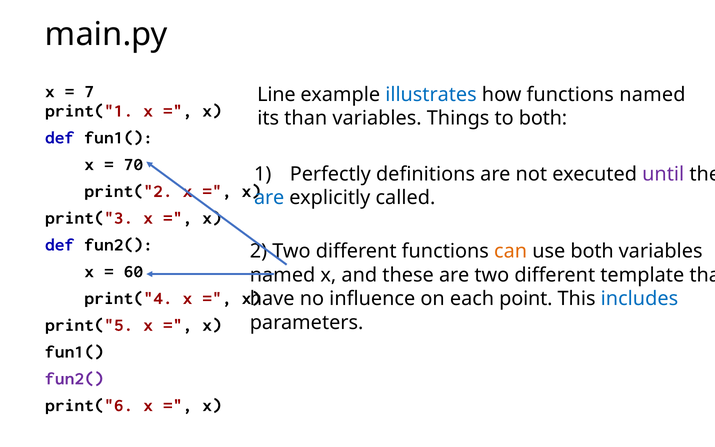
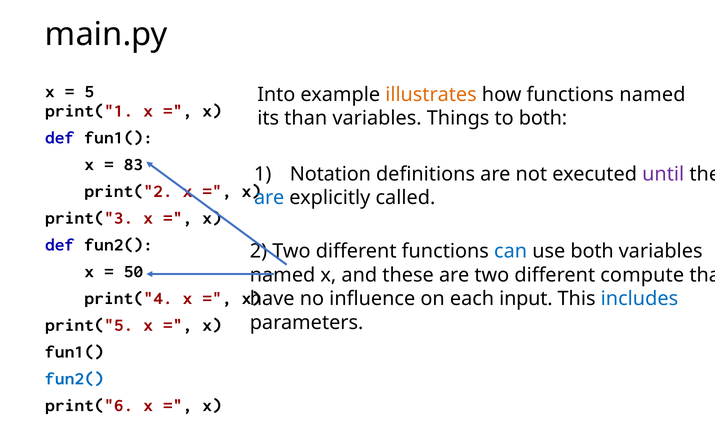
7: 7 -> 5 (89, 91)
Line: Line -> Into (276, 94)
illustrates colour: blue -> orange (431, 94)
70: 70 -> 83 (133, 164)
Perfectly: Perfectly -> Notation (330, 174)
can colour: orange -> blue (511, 251)
60: 60 -> 50 (133, 271)
template: template -> compute (642, 275)
point: point -> input (526, 299)
fun2( colour: purple -> blue (74, 378)
